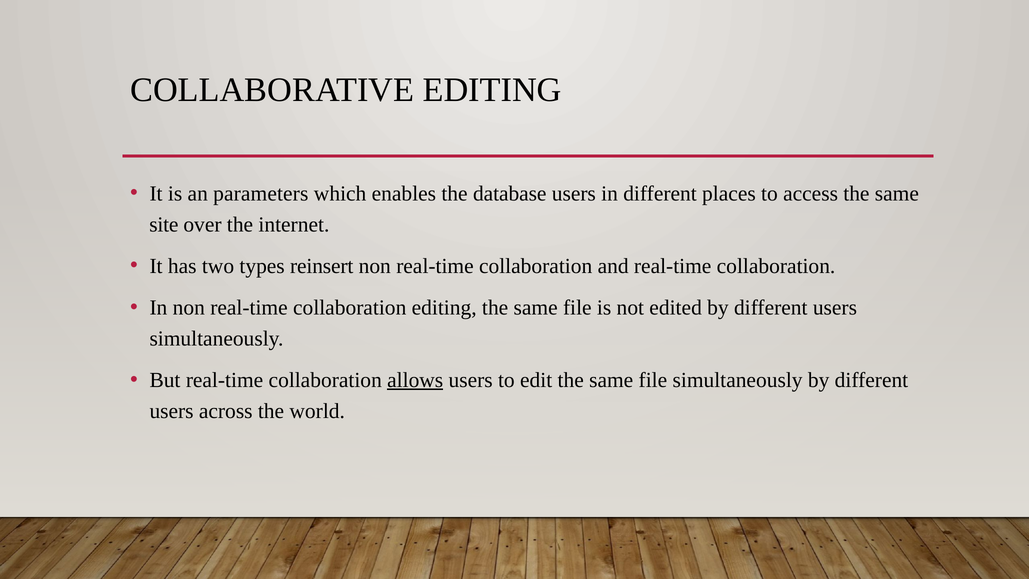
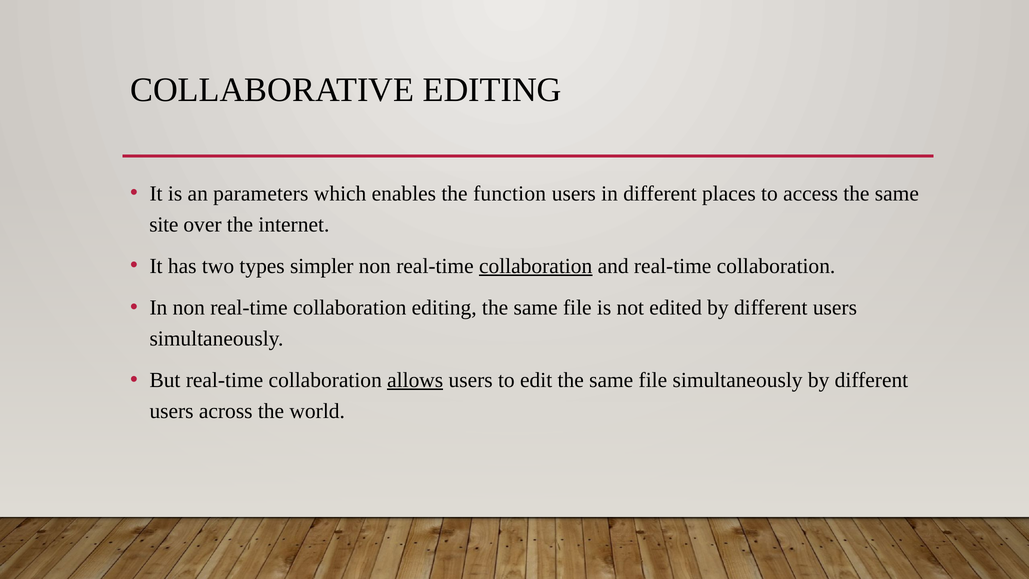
database: database -> function (510, 193)
reinsert: reinsert -> simpler (322, 266)
collaboration underline: none -> present (536, 266)
